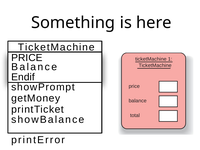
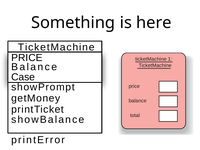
Endif: Endif -> Case (23, 77)
